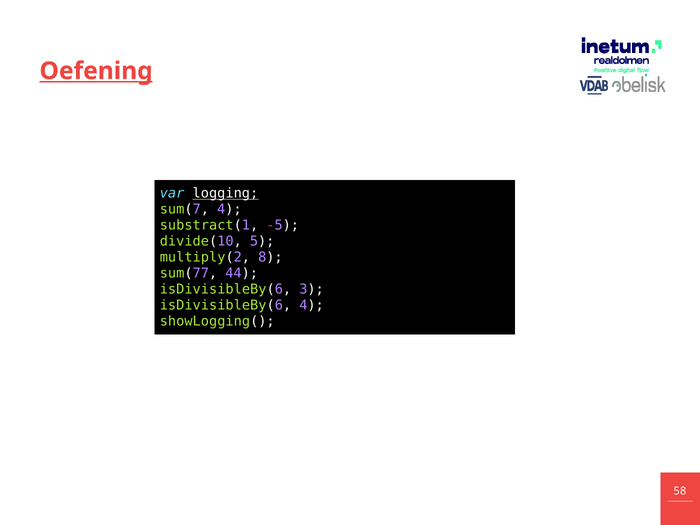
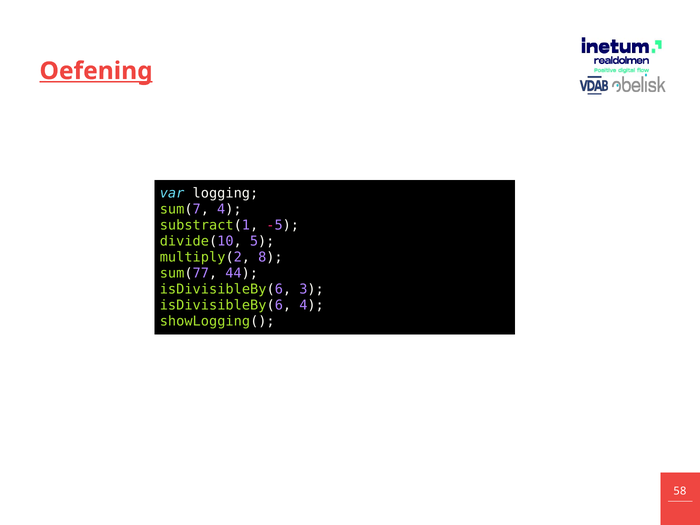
logging underline: present -> none (225, 193)
